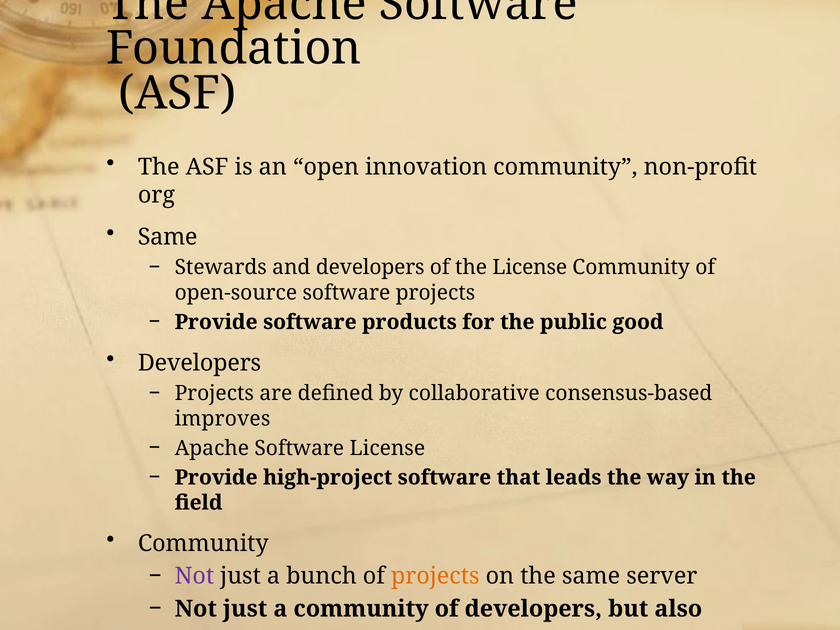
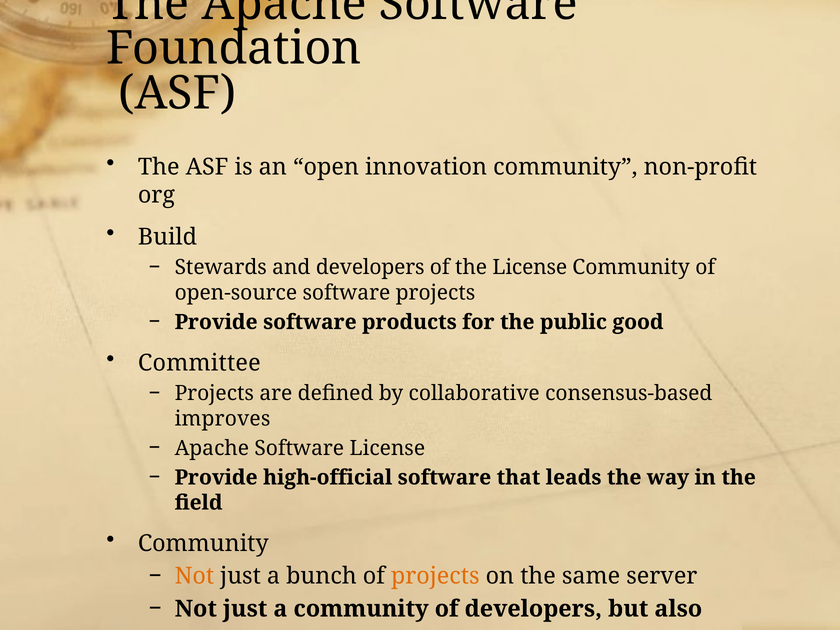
Same: Same -> Build (167, 237)
Developers: Developers -> Committee (199, 363)
high-project: high-project -> high-official (328, 477)
Not colour: purple -> orange (194, 576)
